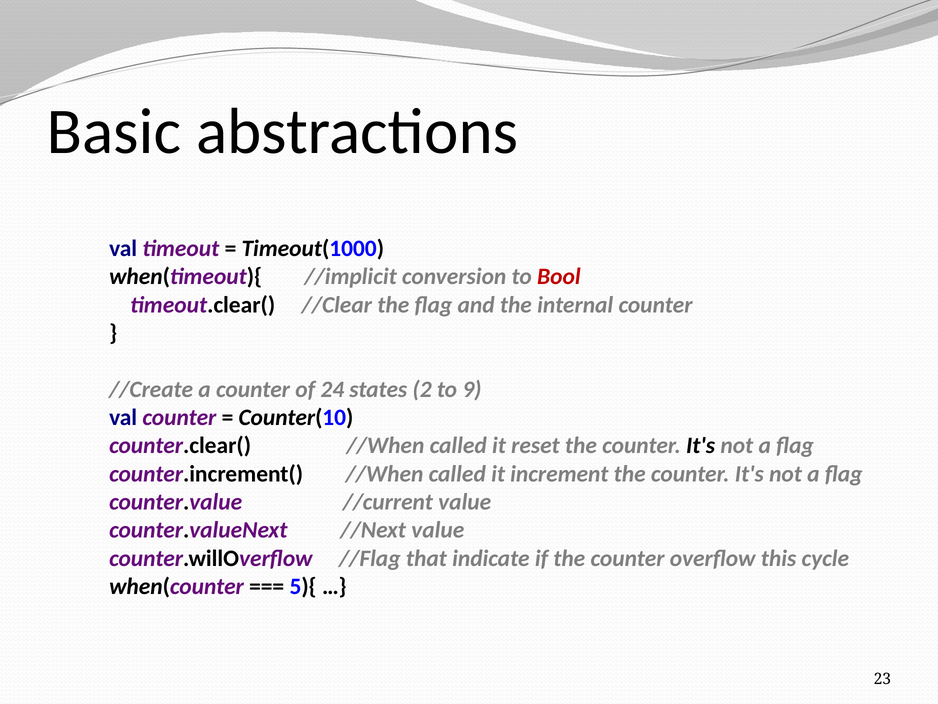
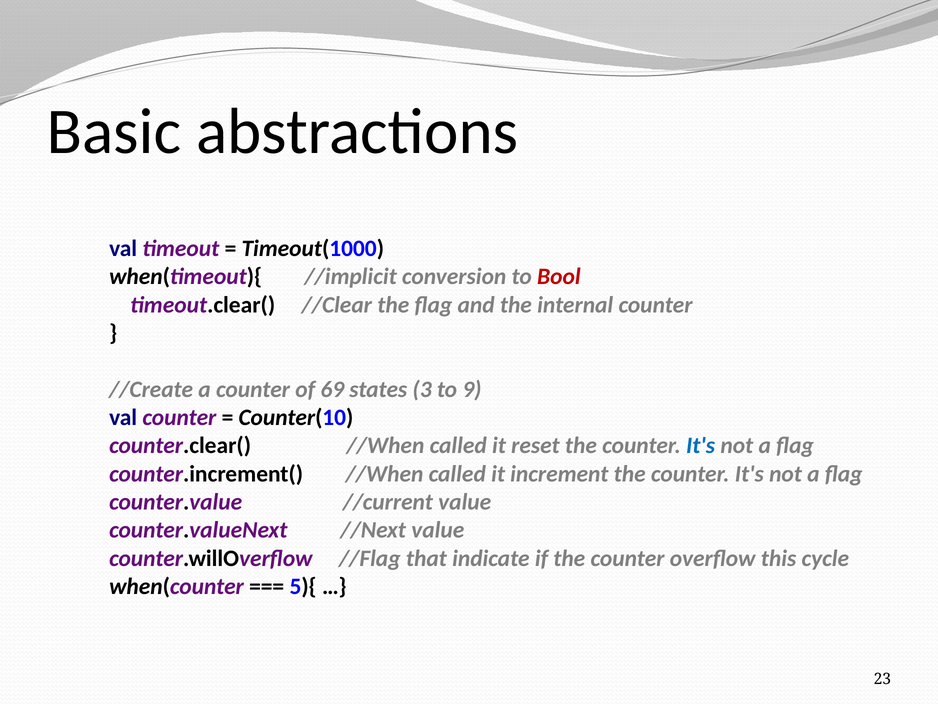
24: 24 -> 69 (332, 389)
2: 2 -> 3 (422, 389)
It's colour: black -> blue (701, 445)
